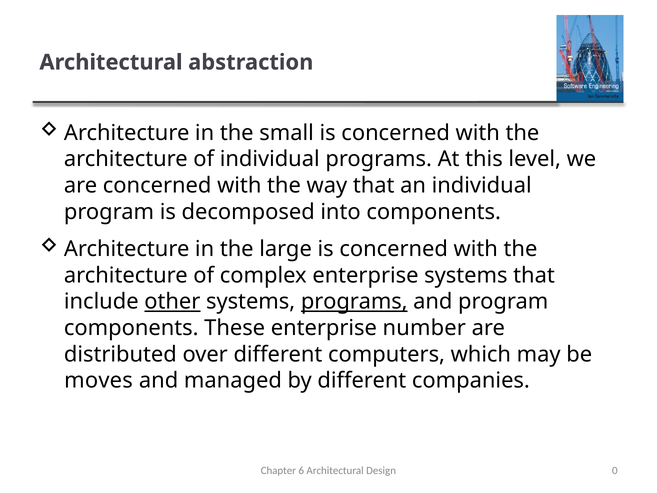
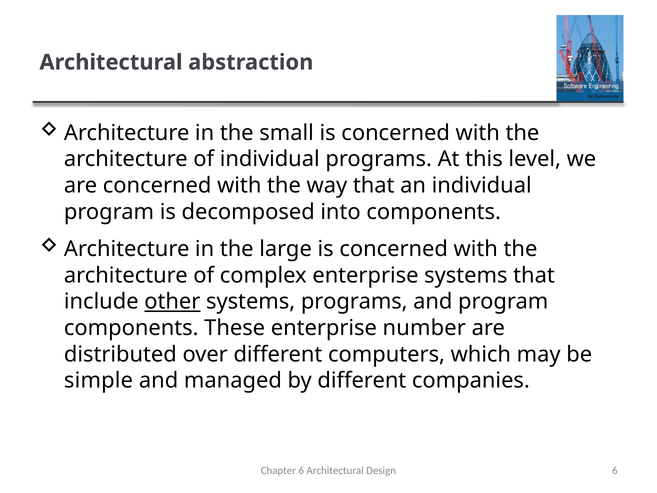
programs underline: present -> none (354, 302)
moves: moves -> simple (99, 380)
Design 0: 0 -> 6 (615, 470)
